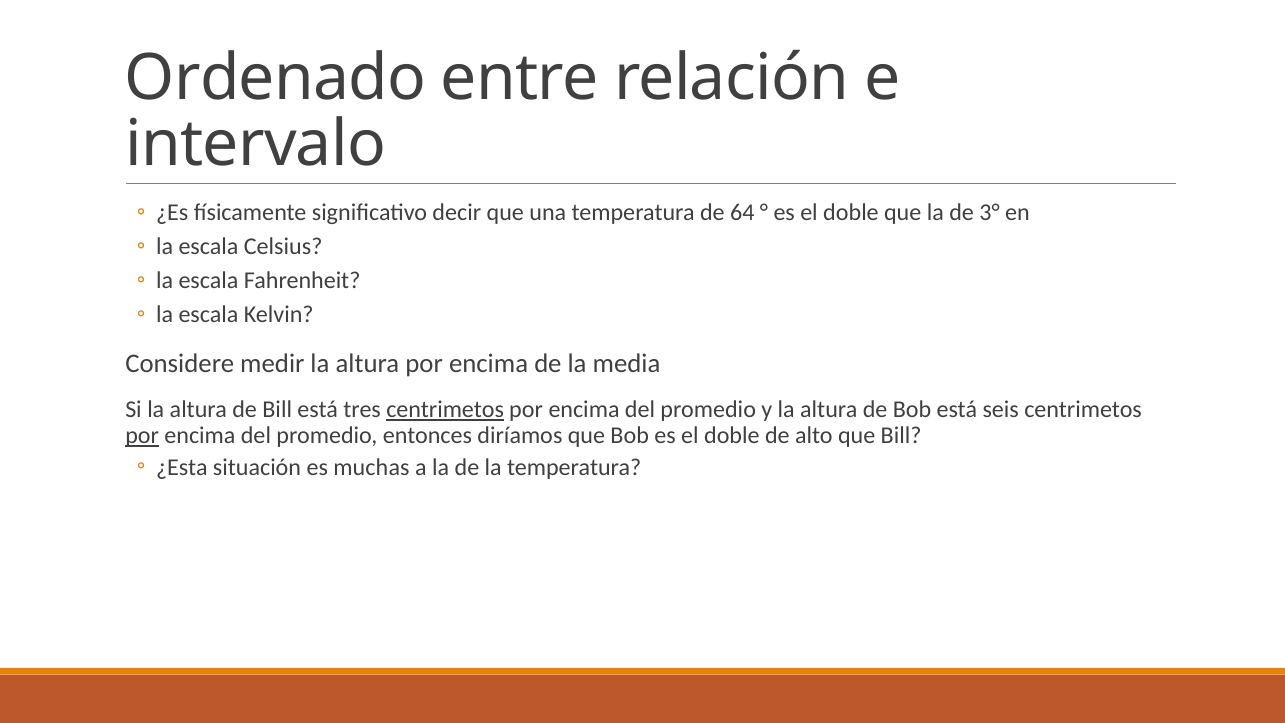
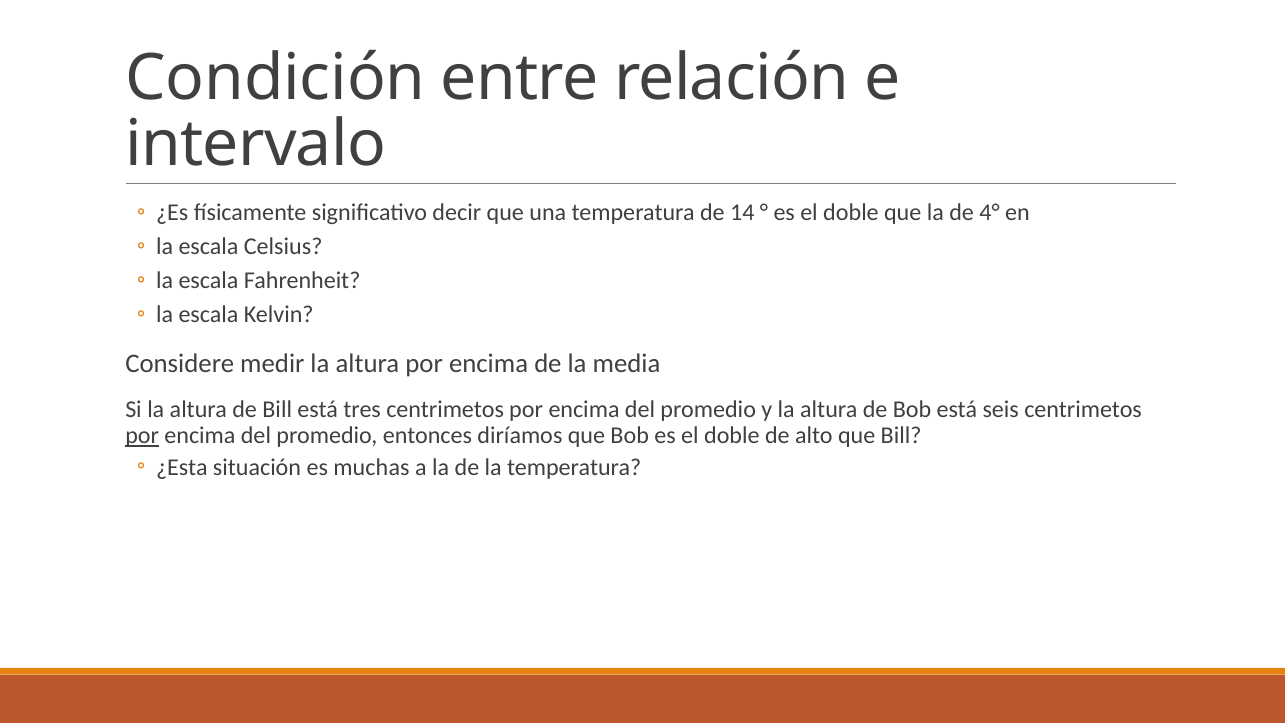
Ordenado: Ordenado -> Condición (275, 78)
64: 64 -> 14 (742, 212)
3°: 3° -> 4° (989, 212)
centrimetos underline: present -> none (445, 410)
